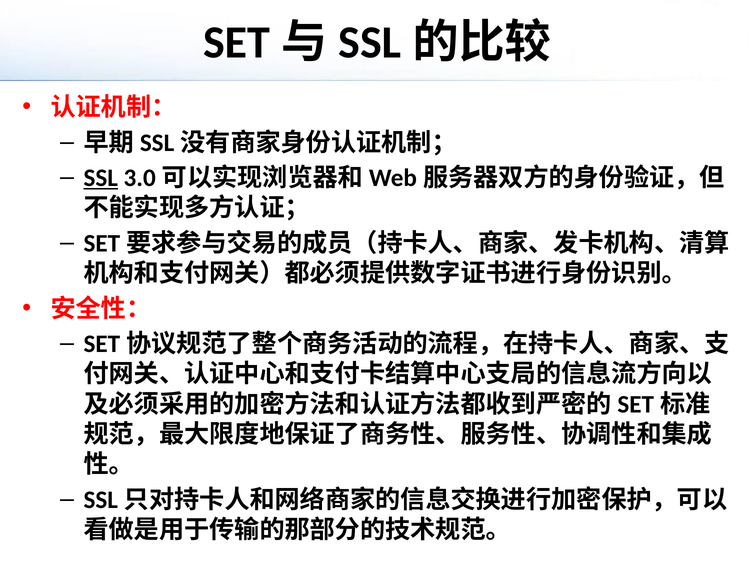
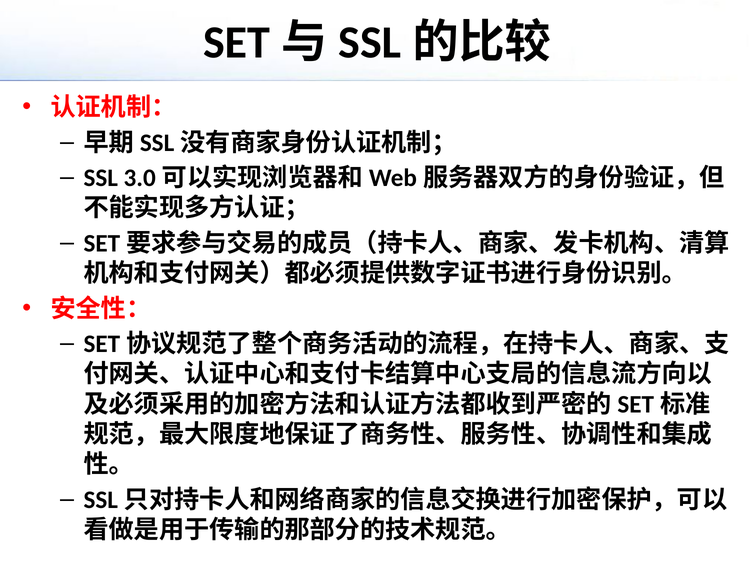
SSL underline: present -> none (101, 178)
